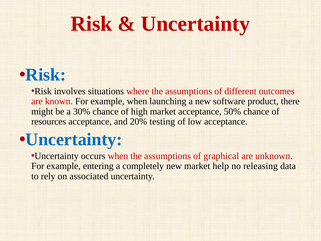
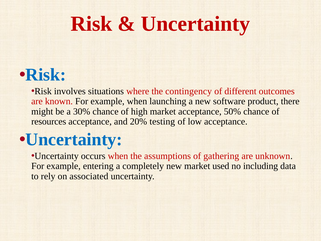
where the assumptions: assumptions -> contingency (189, 91)
graphical: graphical -> gathering (221, 156)
help: help -> used (221, 166)
releasing: releasing -> including (261, 166)
